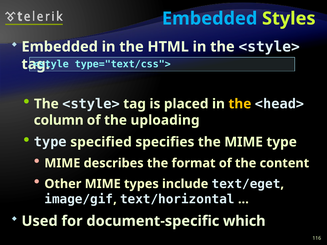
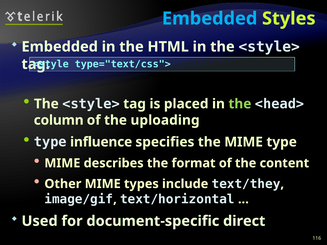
the colour: yellow -> light green (240, 104)
specified: specified -> influence (101, 142)
text/eget: text/eget -> text/they (246, 184)
which: which -> direct (244, 221)
